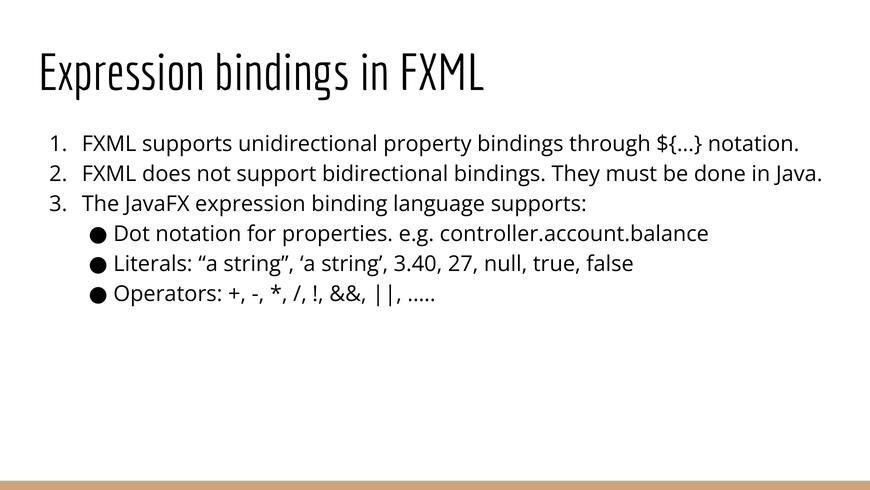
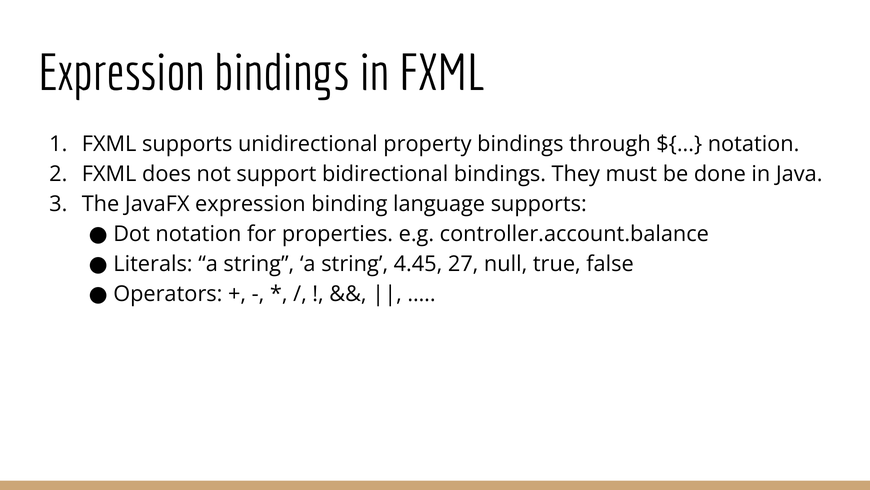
3.40: 3.40 -> 4.45 (418, 264)
